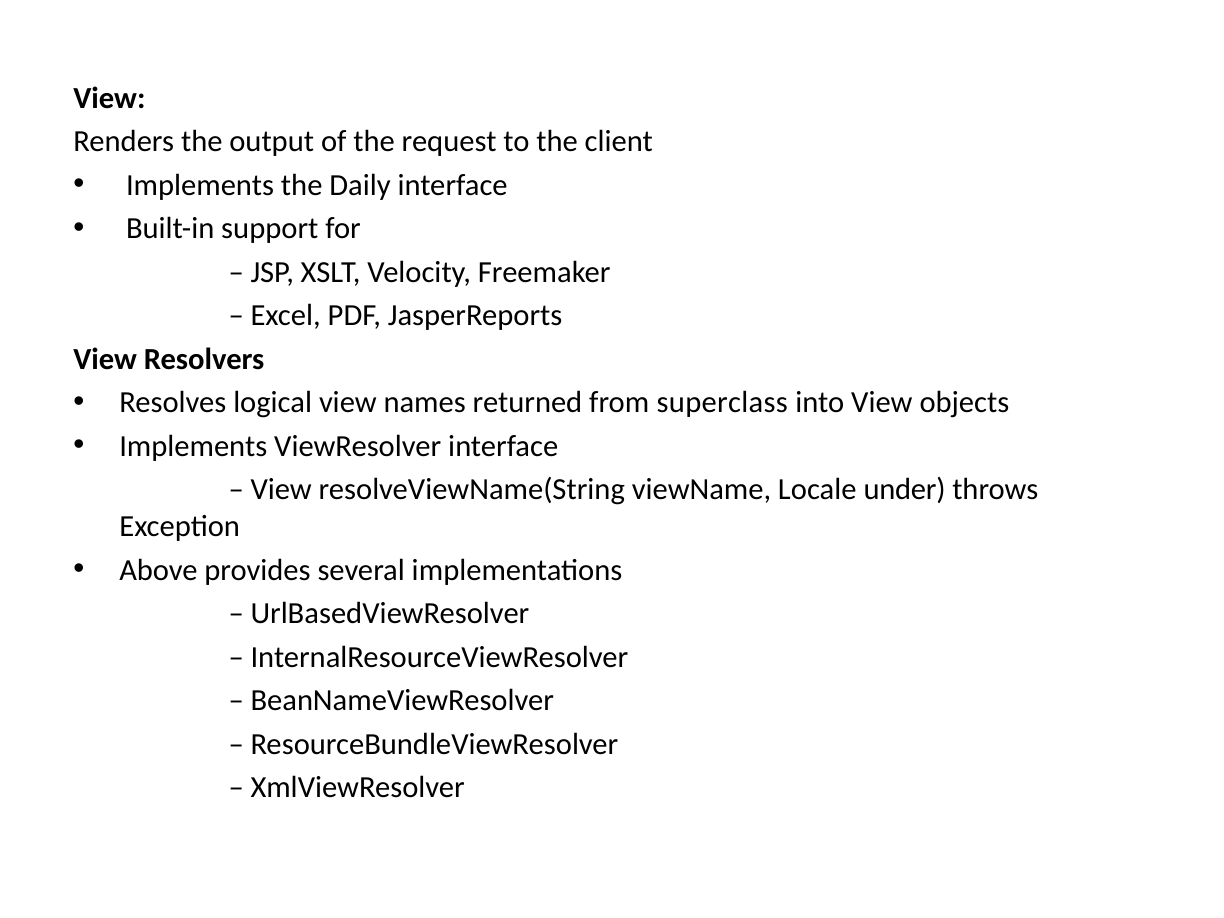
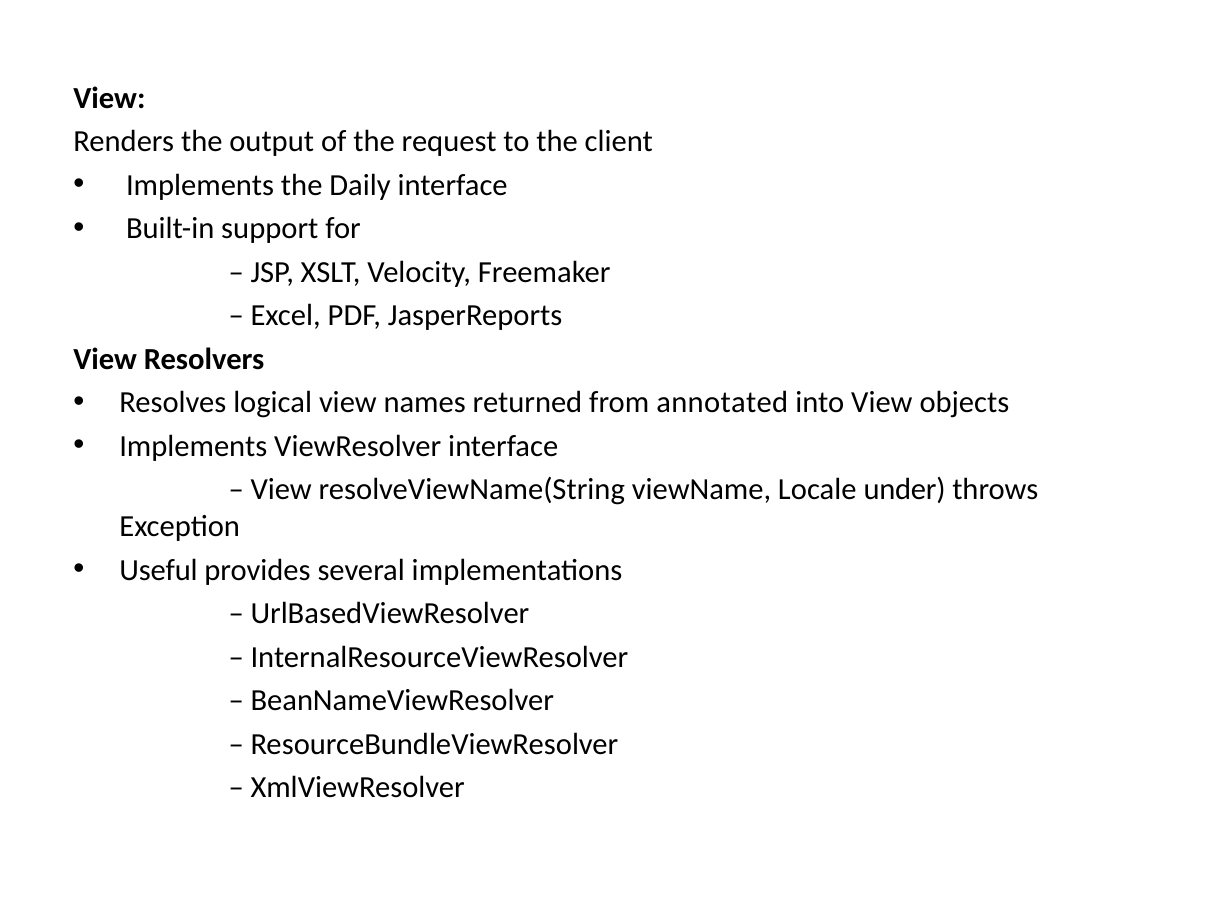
superclass: superclass -> annotated (722, 403)
Above: Above -> Useful (159, 570)
